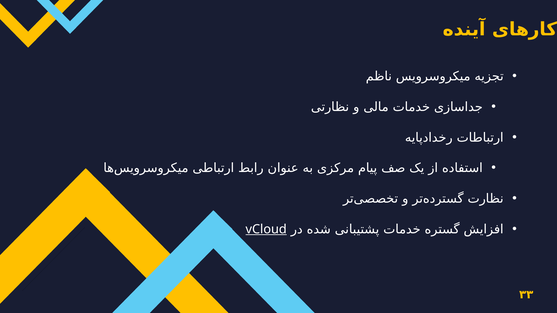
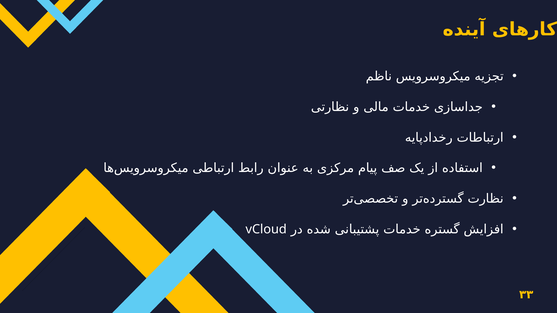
vCloud underline: present -> none (266, 230)
